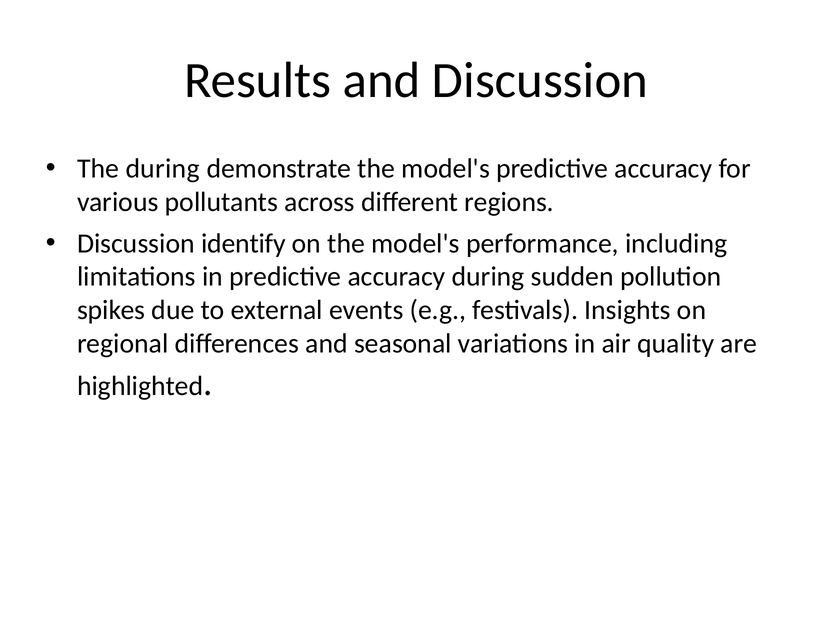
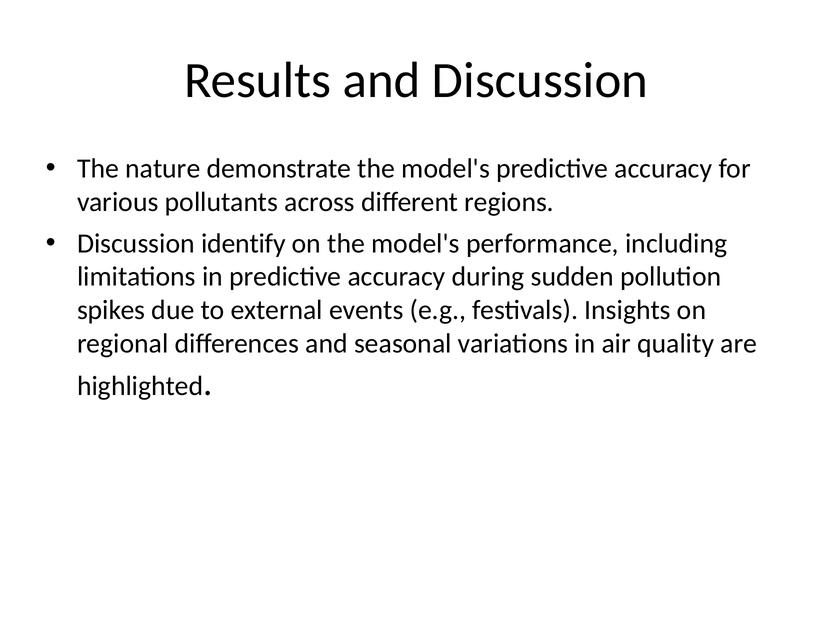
The during: during -> nature (163, 169)
